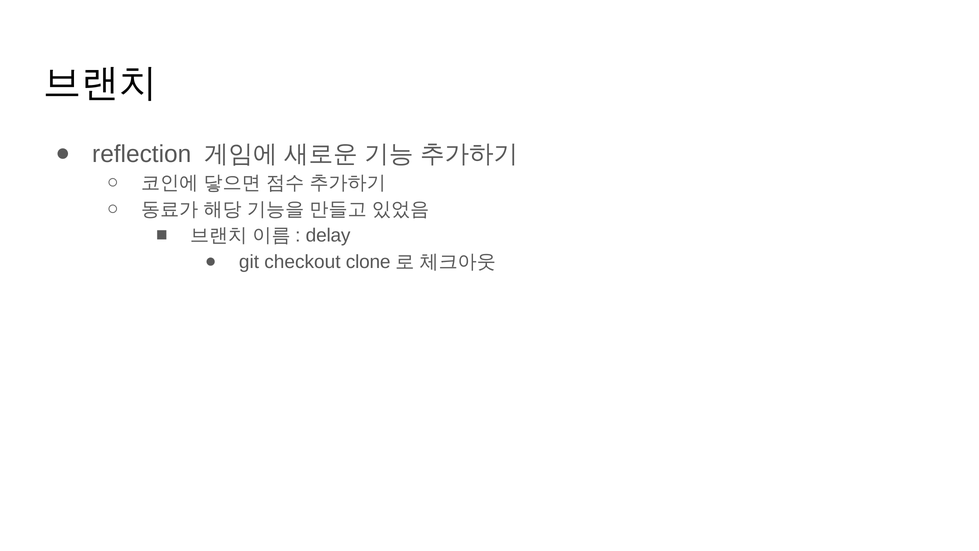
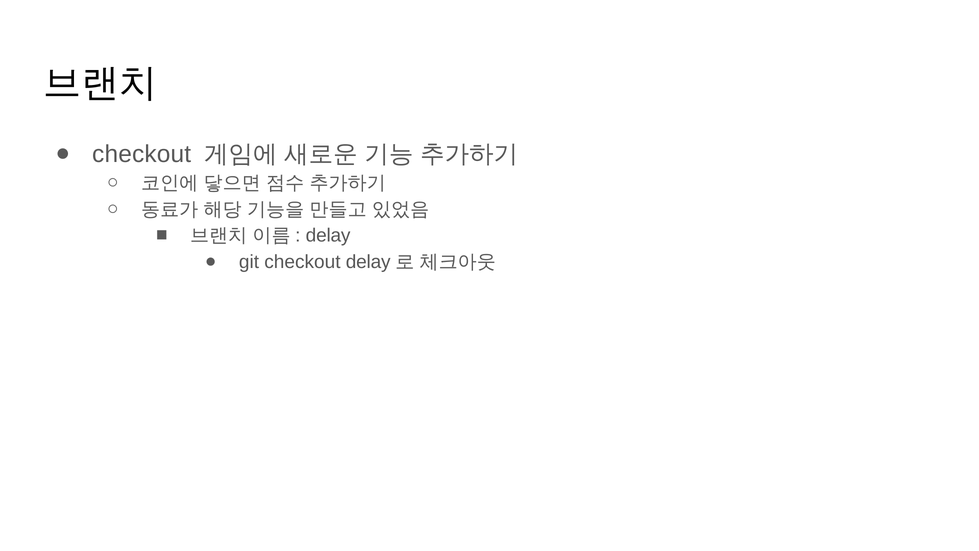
reflection: reflection -> checkout (142, 154)
checkout clone: clone -> delay (368, 262)
